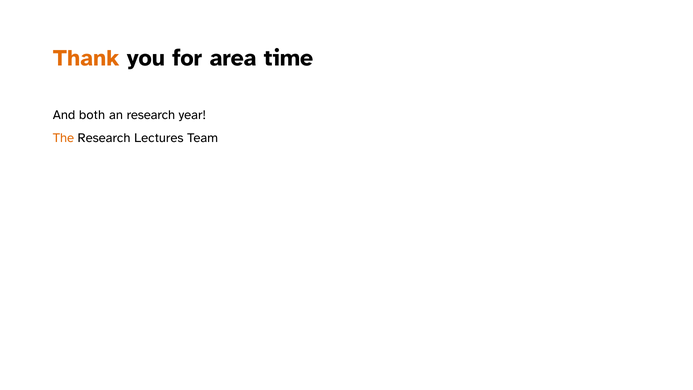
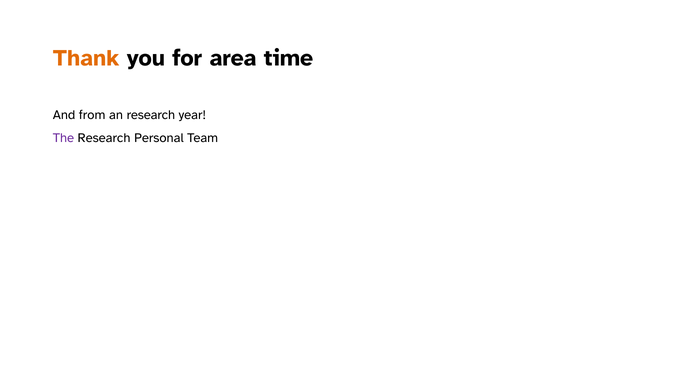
both: both -> from (92, 115)
The colour: orange -> purple (63, 138)
Lectures: Lectures -> Personal (159, 138)
